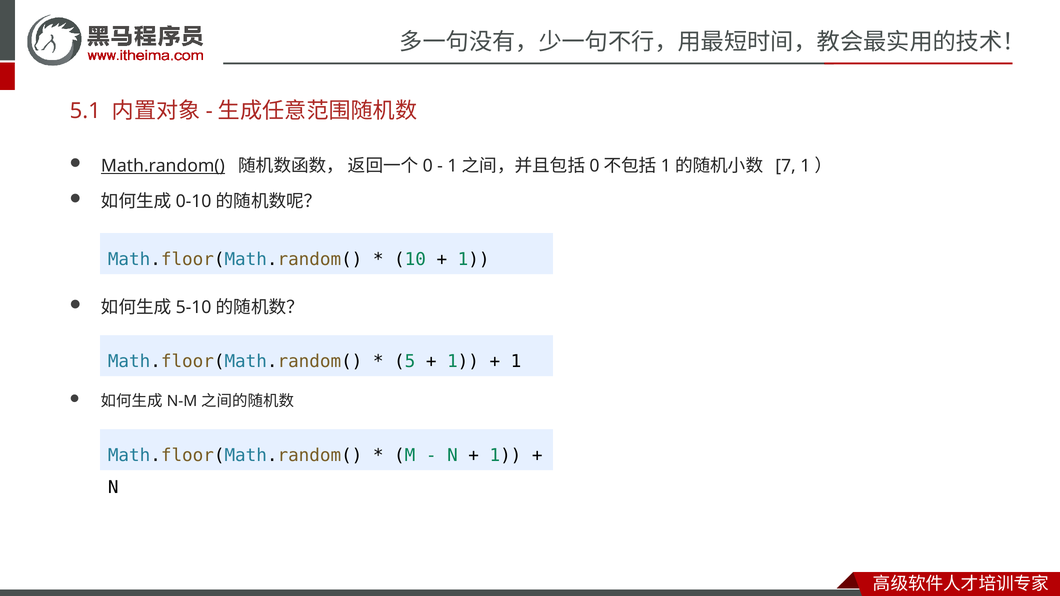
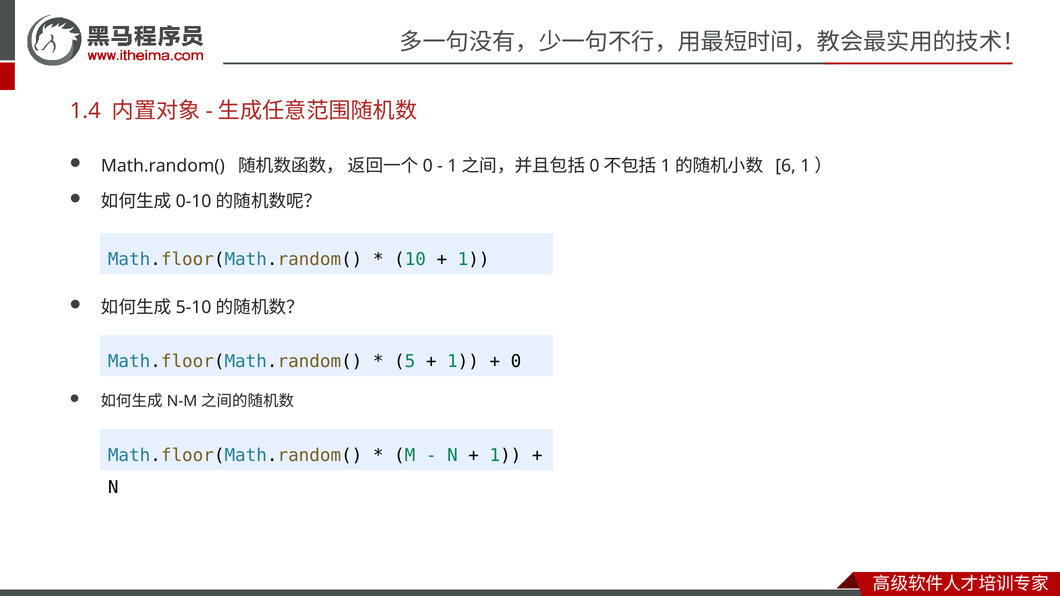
5.1: 5.1 -> 1.4 (85, 111)
Math.random( underline: present -> none (163, 166)
7: 7 -> 6 (786, 166)
1: 1 -> 0 (516, 362)
